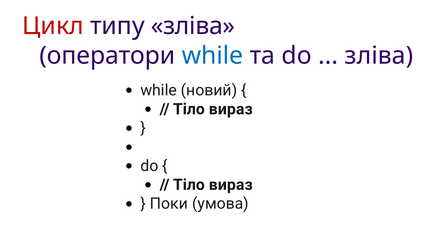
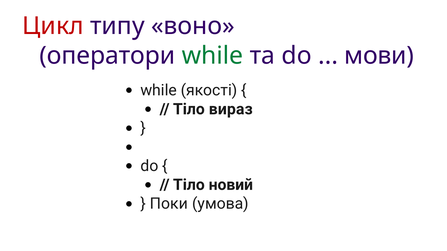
типу зліва: зліва -> воно (193, 26)
while colour: blue -> green (213, 56)
зліва: зліва -> мови (379, 56)
новий: новий -> якості (209, 90)
вираз: вираз -> новий (231, 185)
